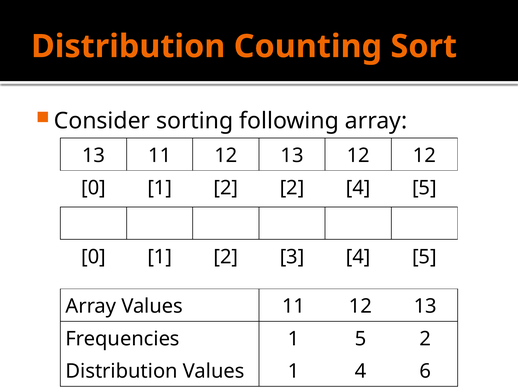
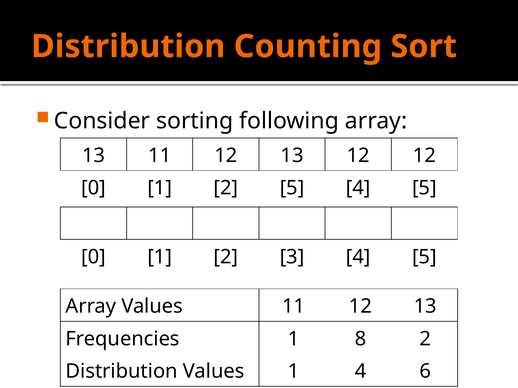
2 2: 2 -> 5 (292, 188)
1 5: 5 -> 8 (360, 339)
